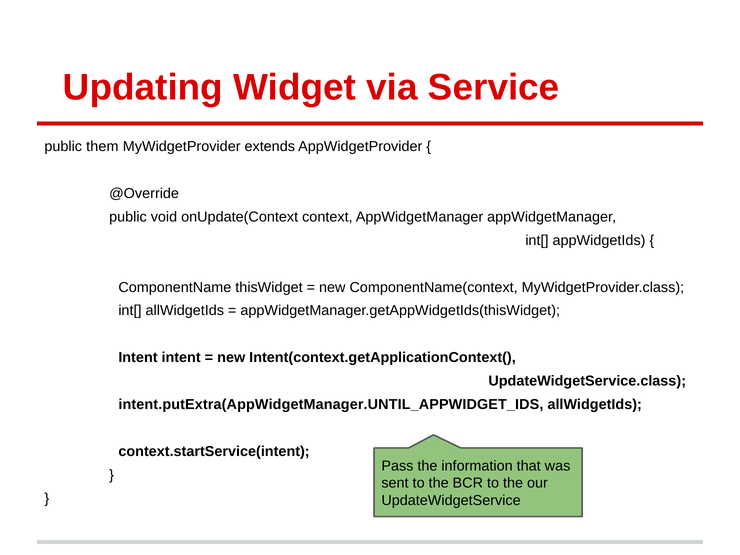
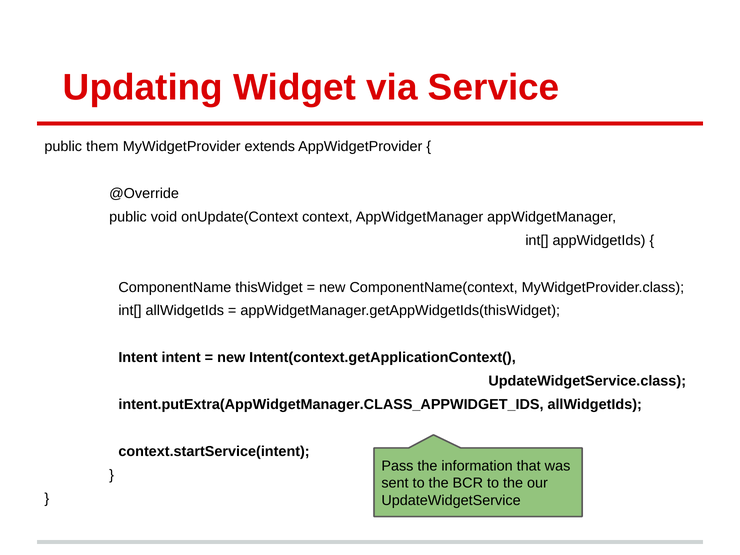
intent.putExtra(AppWidgetManager.UNTIL_APPWIDGET_IDS: intent.putExtra(AppWidgetManager.UNTIL_APPWIDGET_IDS -> intent.putExtra(AppWidgetManager.CLASS_APPWIDGET_IDS (331, 405)
